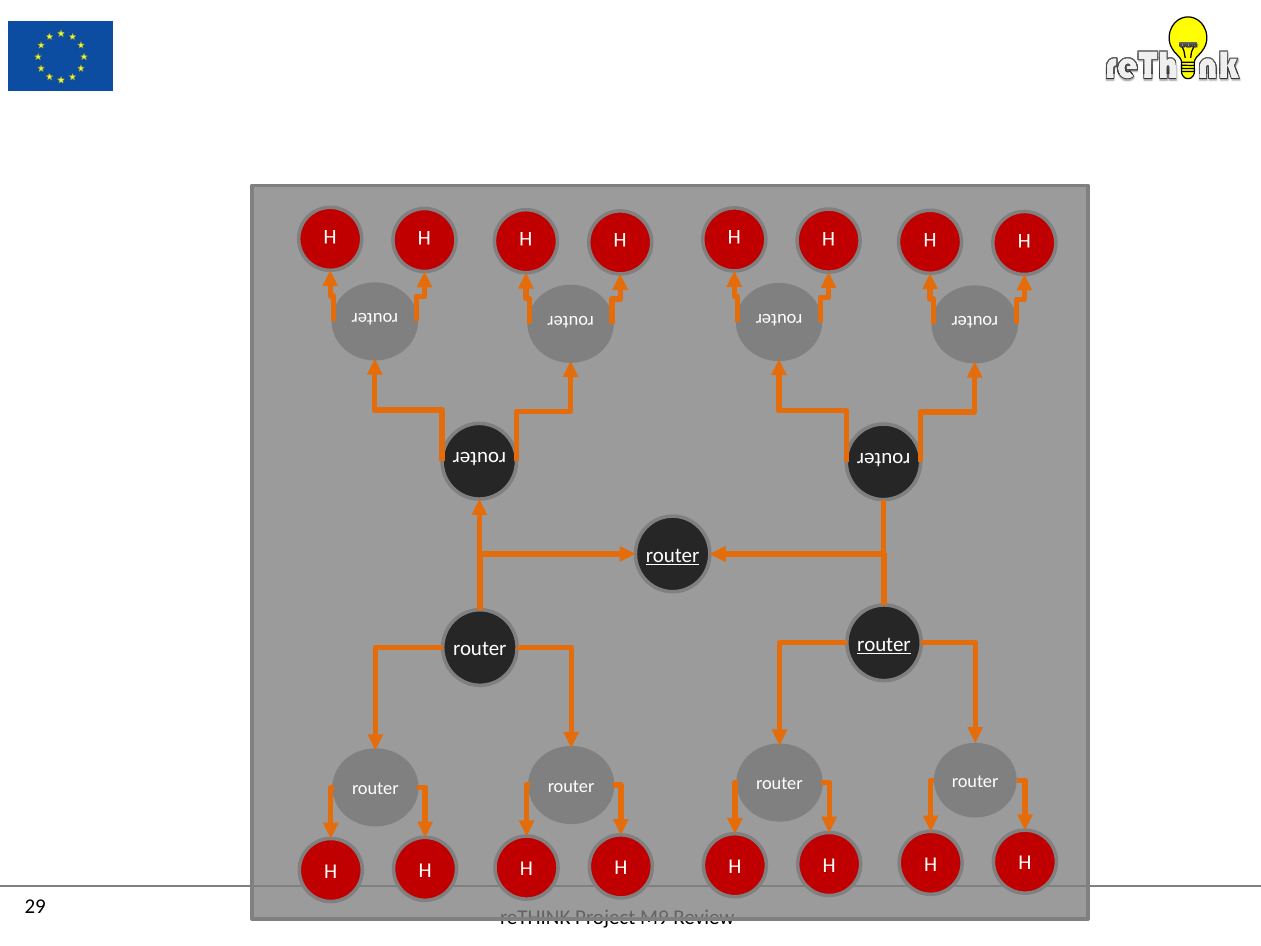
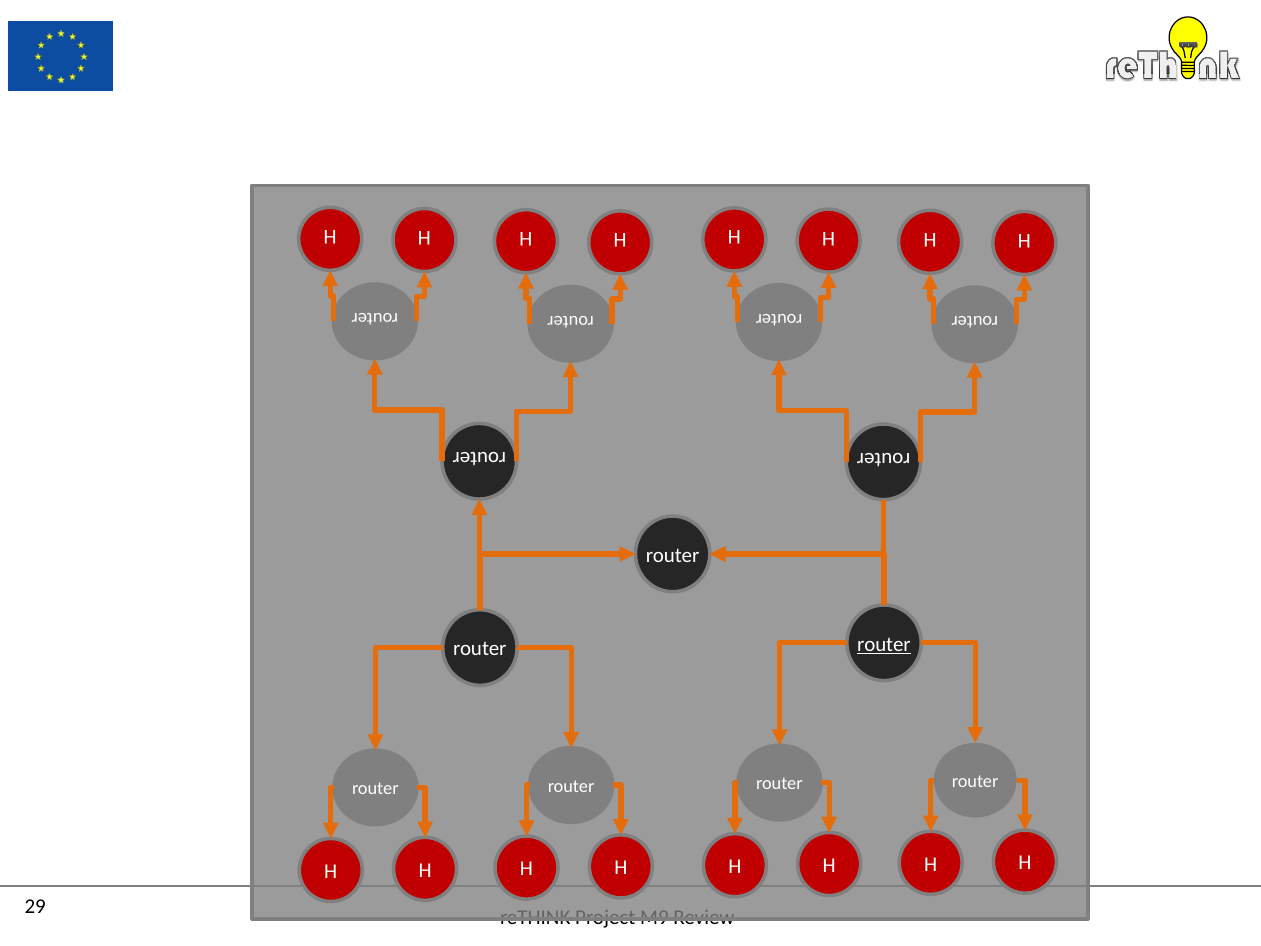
router underline: present -> none (673, 555)
